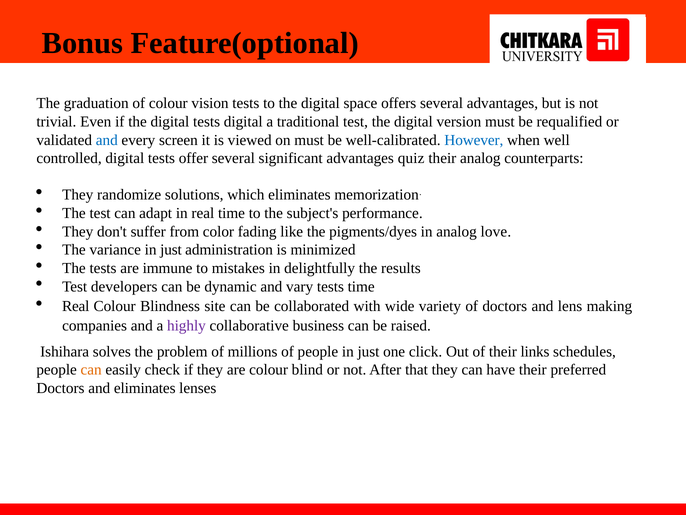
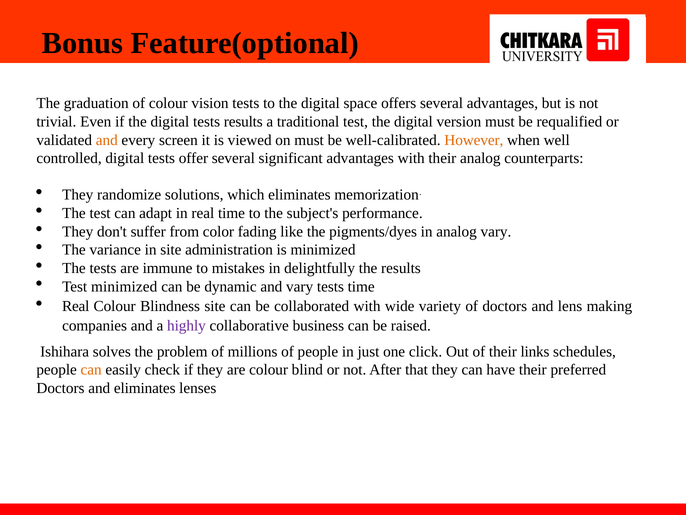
tests digital: digital -> results (243, 122)
and colour: blue -> orange (107, 140)
However colour: blue -> orange (474, 140)
advantages quiz: quiz -> with (411, 158)
analog love: love -> vary (496, 231)
variance in just: just -> site (171, 250)
Test developers: developers -> minimized (124, 286)
